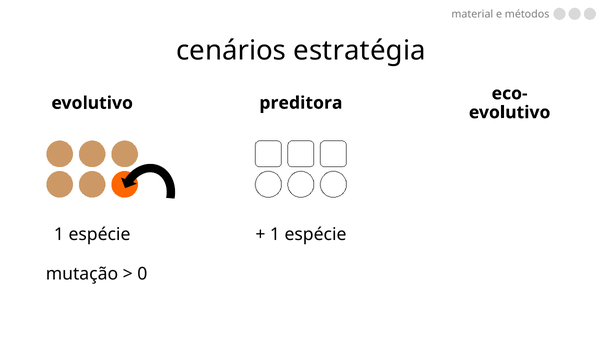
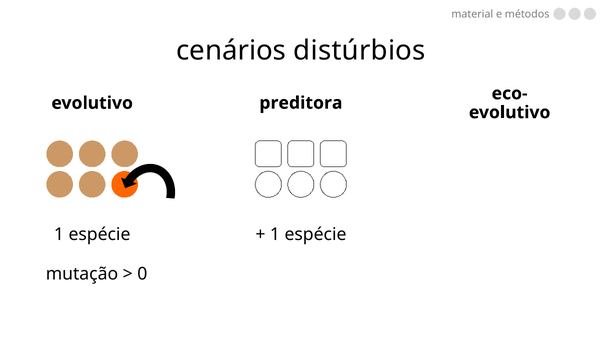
estratégia: estratégia -> distúrbios (360, 51)
